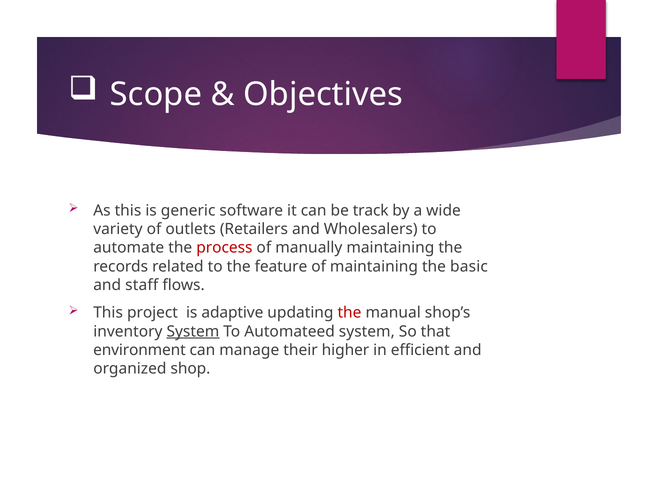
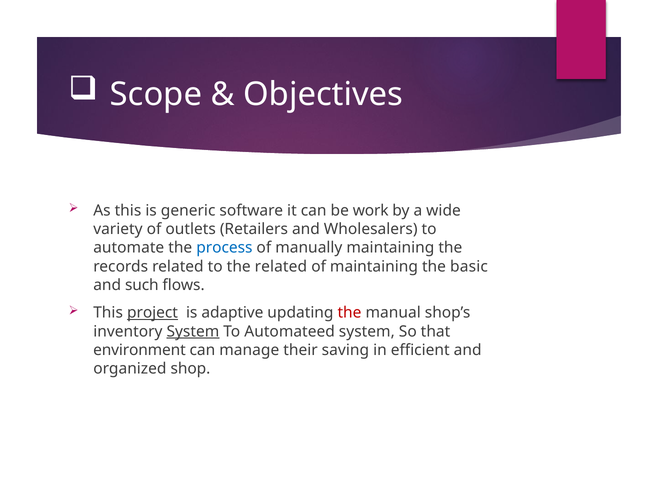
track: track -> work (371, 210)
process colour: red -> blue (224, 248)
the feature: feature -> related (281, 266)
staff: staff -> such (142, 285)
project underline: none -> present (152, 313)
higher: higher -> saving (345, 350)
